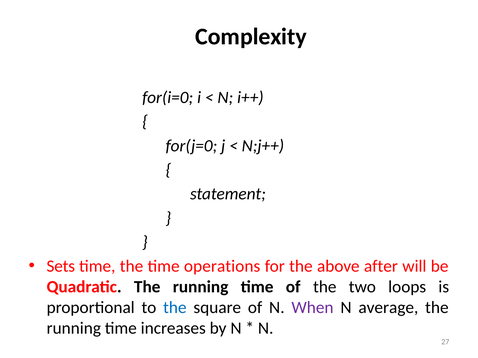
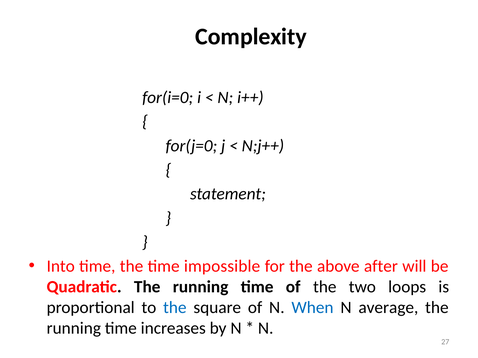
Sets: Sets -> Into (61, 267)
operations: operations -> impossible (222, 267)
When colour: purple -> blue (312, 308)
